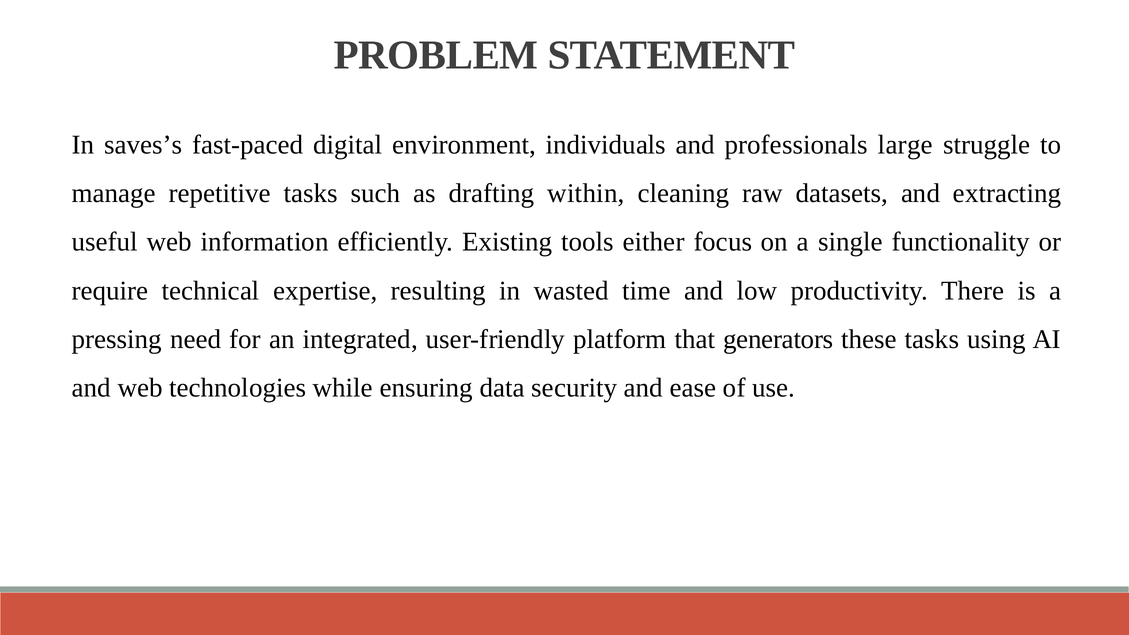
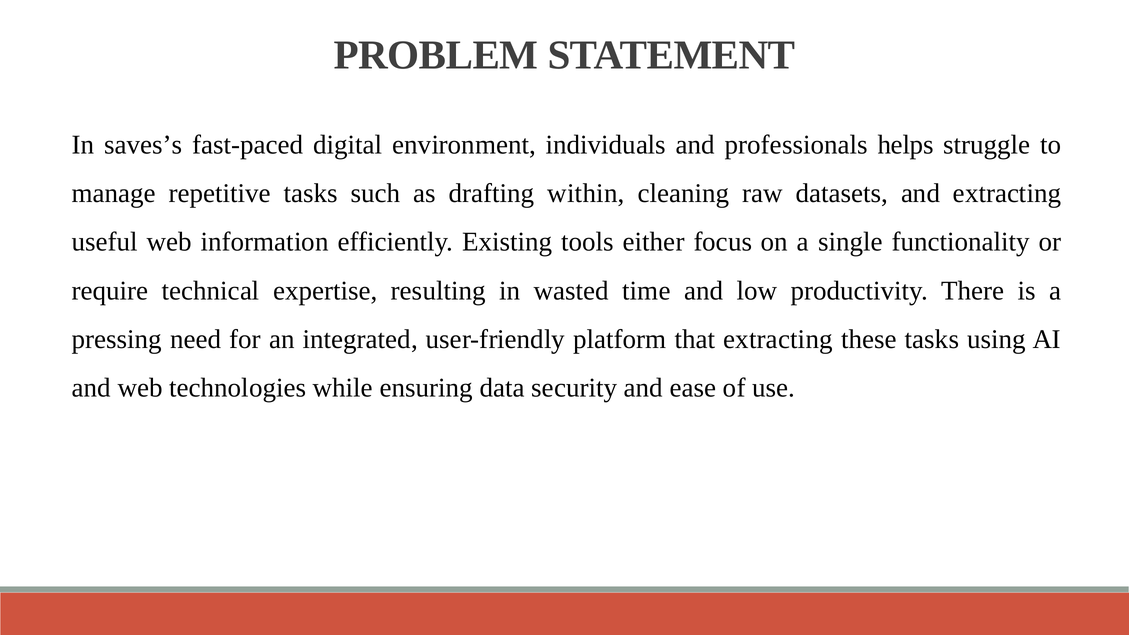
large: large -> helps (906, 145)
that generators: generators -> extracting (778, 339)
